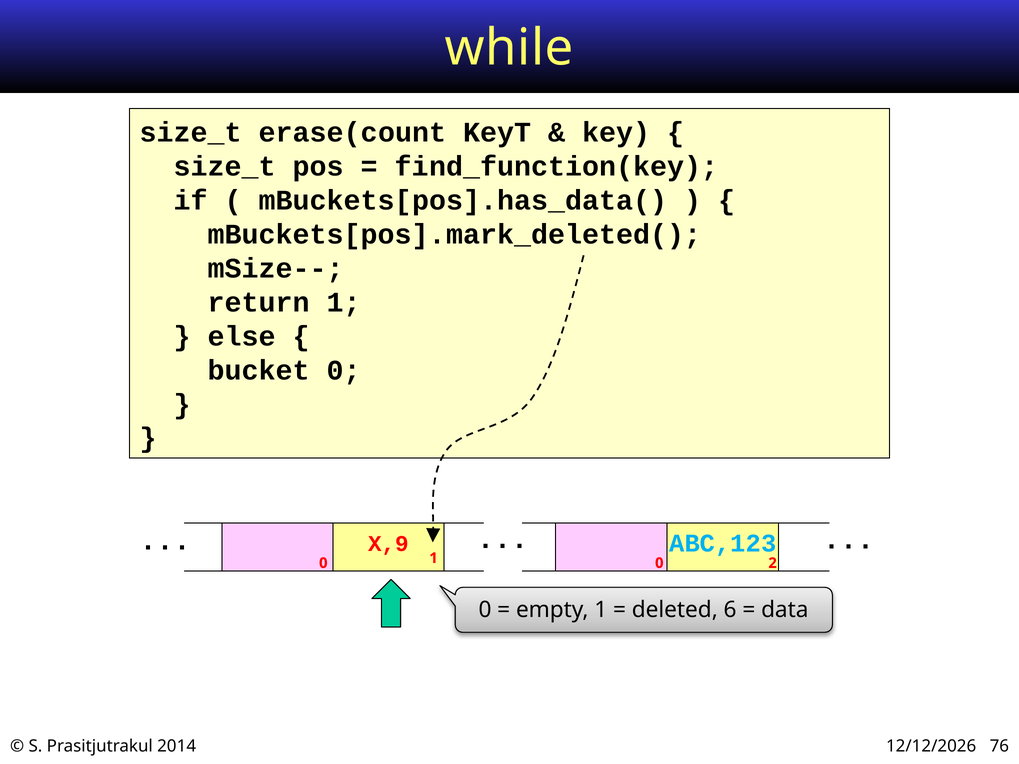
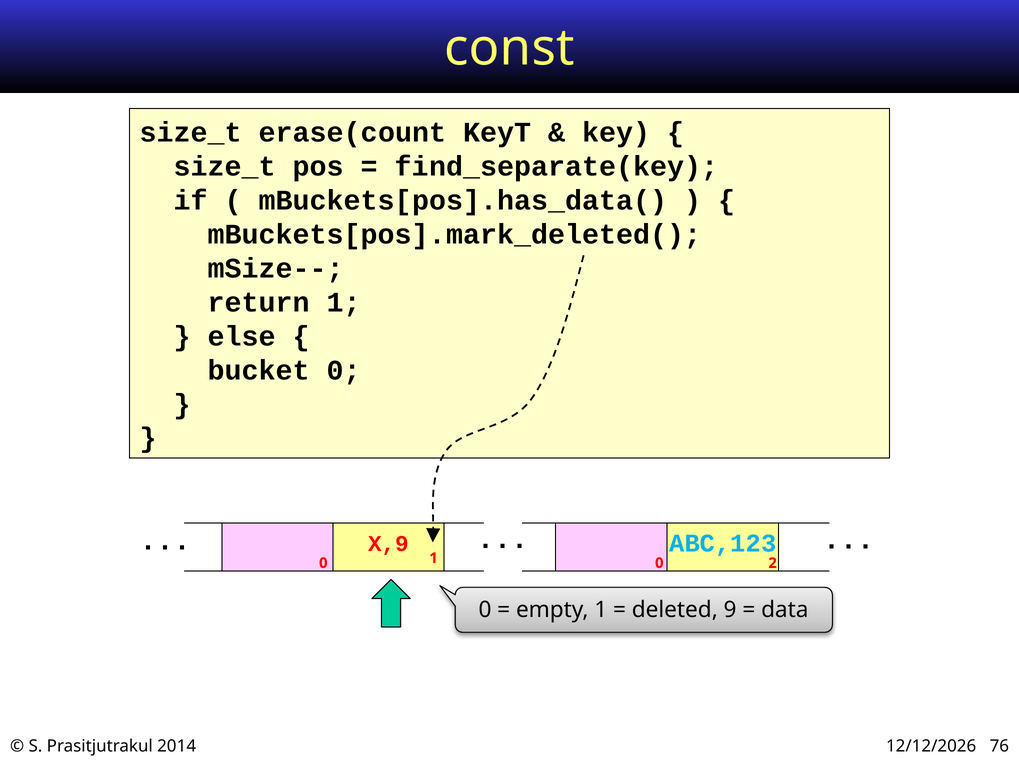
while: while -> const (509, 48)
find_function(key: find_function(key -> find_separate(key (557, 166)
6: 6 -> 9 (730, 610)
